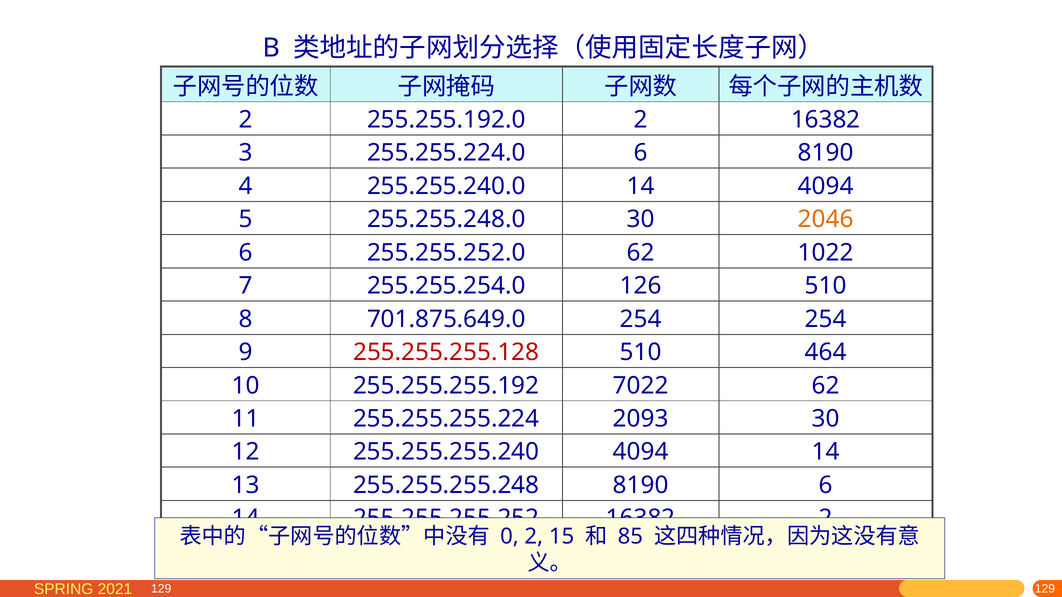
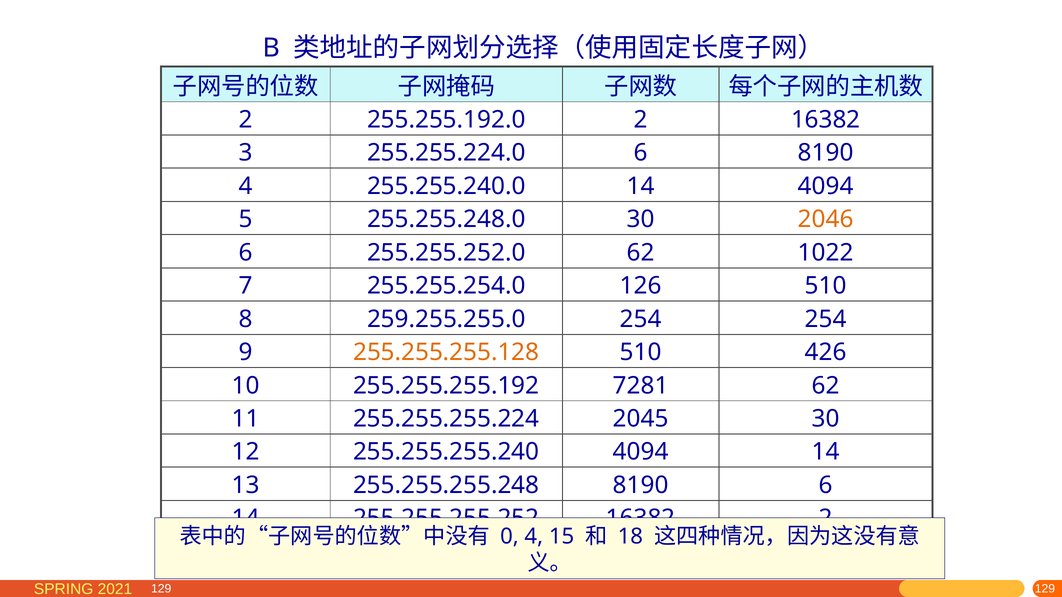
701.875.649.0: 701.875.649.0 -> 259.255.255.0 (446, 319)
255.255.255.128 colour: red -> orange (446, 352)
464: 464 -> 426 (826, 352)
7022: 7022 -> 7281 (641, 386)
2093: 2093 -> 2045 (641, 419)
0 2: 2 -> 4 (534, 537)
85: 85 -> 18 (630, 537)
